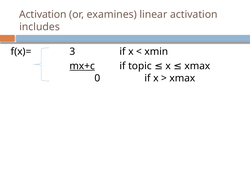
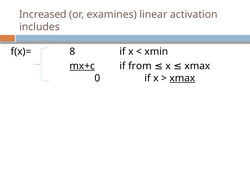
Activation: Activation -> Increased (43, 14)
3: 3 -> 8 (72, 52)
topic: topic -> from (140, 66)
xmax underline: none -> present (182, 78)
